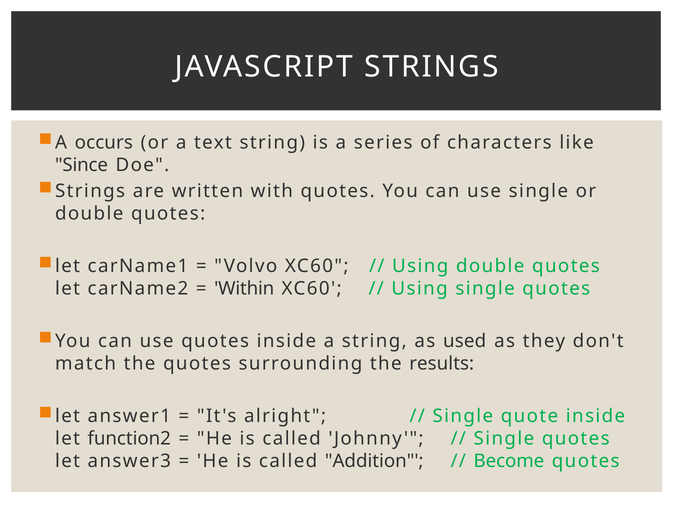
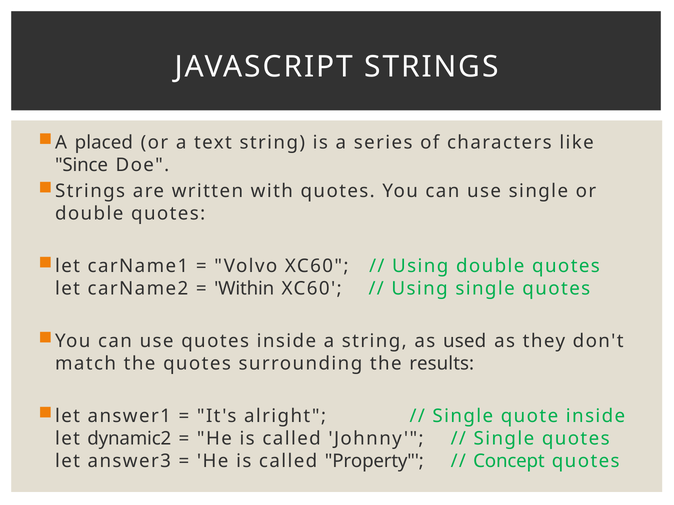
occurs: occurs -> placed (104, 143)
function2: function2 -> dynamic2 (129, 439)
Addition: Addition -> Property (374, 461)
Become: Become -> Concept (509, 461)
